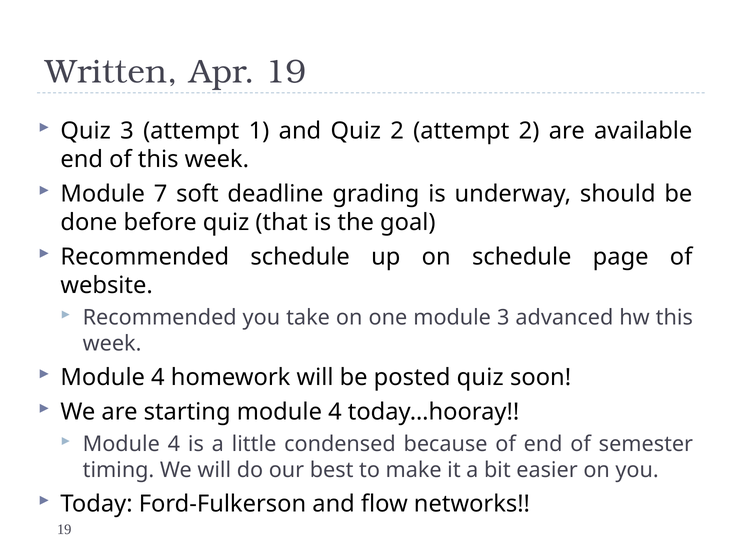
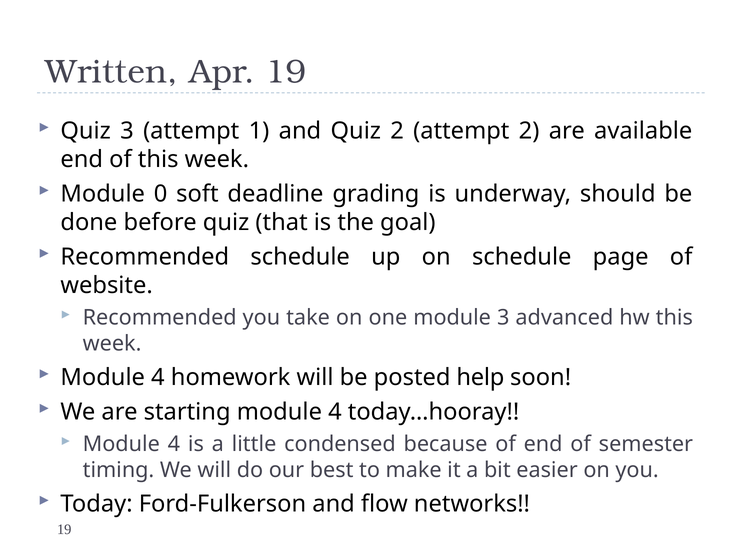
7: 7 -> 0 (161, 194)
posted quiz: quiz -> help (480, 377)
